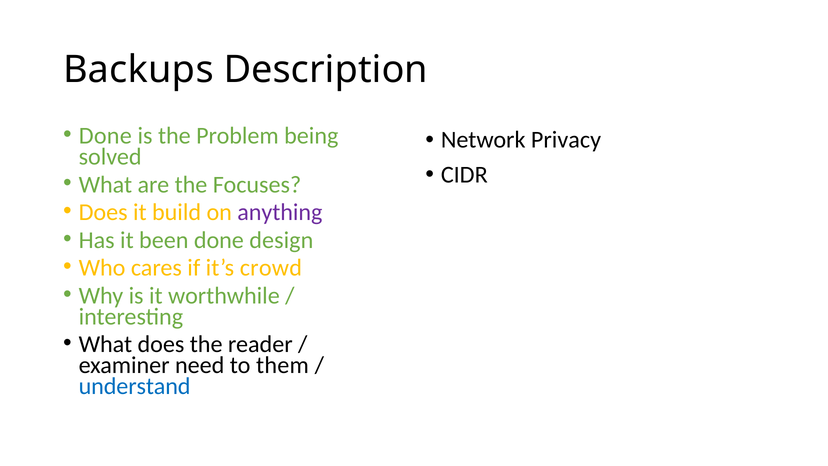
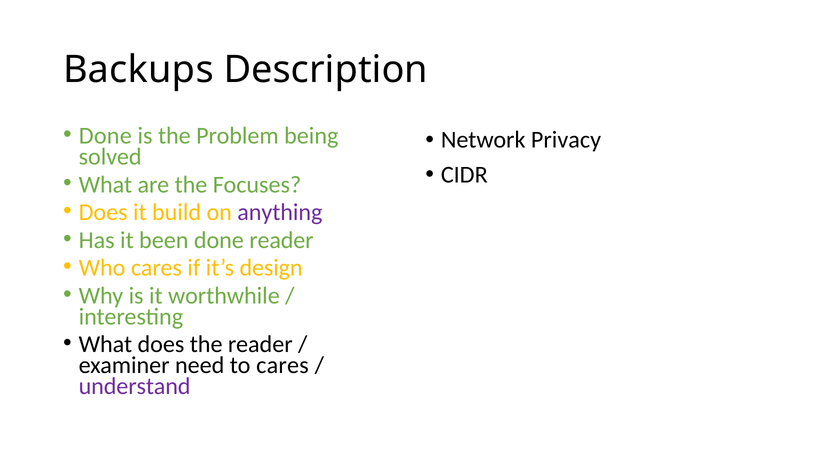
done design: design -> reader (281, 240)
crowd: crowd -> design (271, 268)
to them: them -> cares (282, 365)
understand colour: blue -> purple (135, 386)
